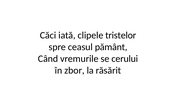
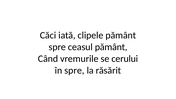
clipele tristelor: tristelor -> pământ (121, 35)
în zbor: zbor -> spre (74, 70)
